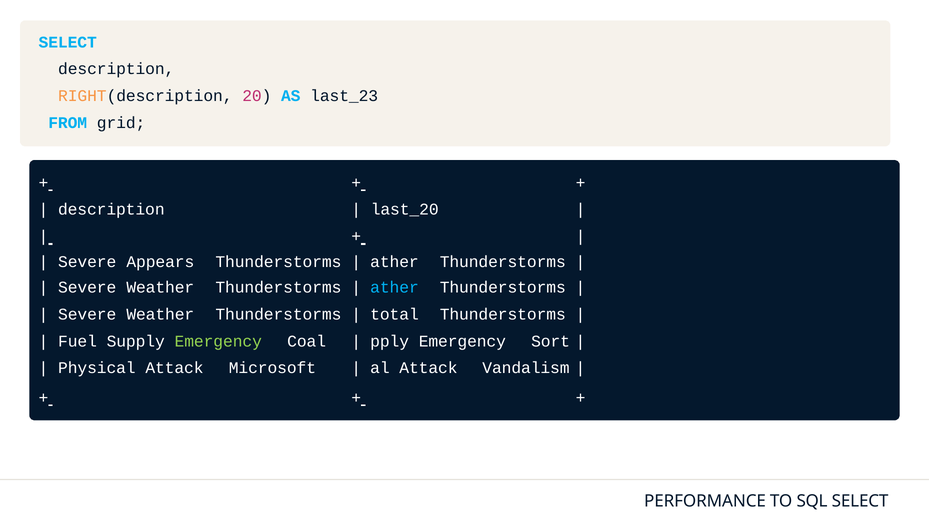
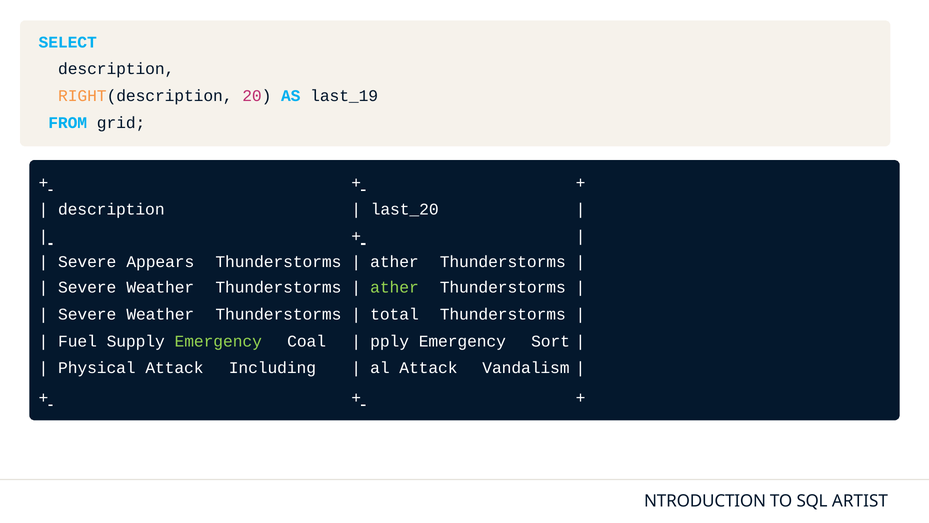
last_23: last_23 -> last_19 (344, 96)
ather colour: light blue -> light green (395, 288)
Microsoft: Microsoft -> Including (272, 368)
PERFORMANCE: PERFORMANCE -> NTRODUCTION (705, 502)
SQL SELECT: SELECT -> ARTIST (860, 502)
